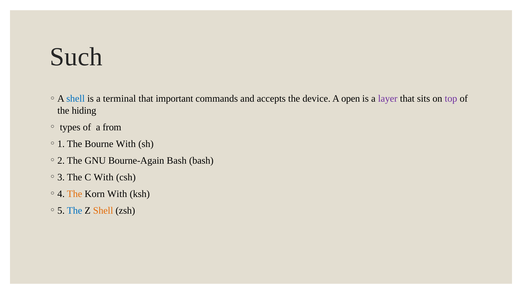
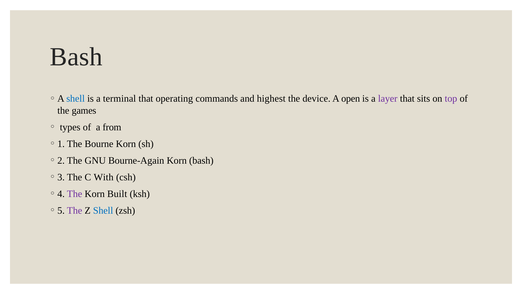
Such: Such -> Bash (76, 57)
important: important -> operating (174, 99)
accepts: accepts -> highest (271, 99)
hiding: hiding -> games (84, 110)
Bourne With: With -> Korn (126, 144)
Bourne-Again Bash: Bash -> Korn (177, 160)
The colour: orange -> purple (75, 194)
Korn With: With -> Built (117, 194)
The colour: blue -> purple (75, 210)
Shell colour: orange -> blue (103, 210)
